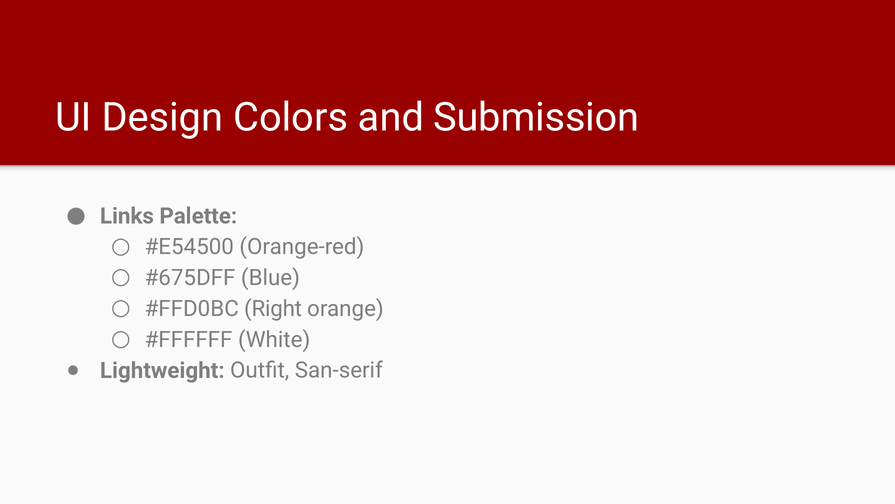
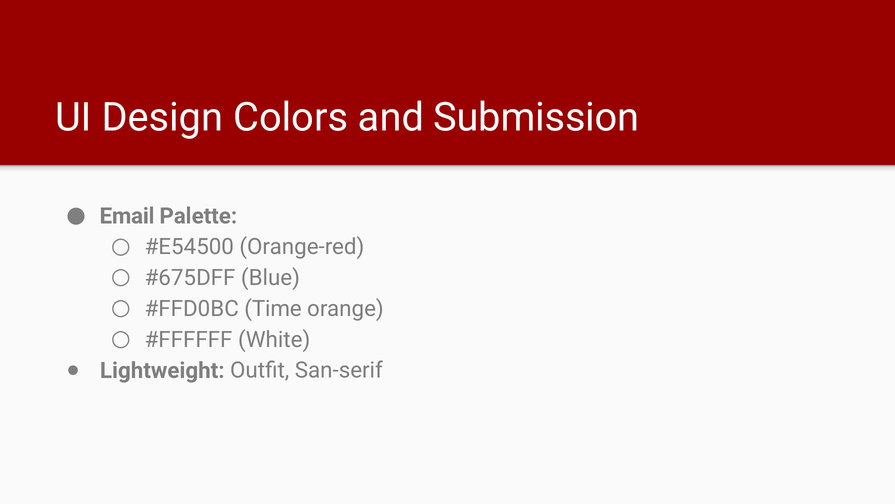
Links: Links -> Email (127, 216)
Right: Right -> Time (273, 308)
